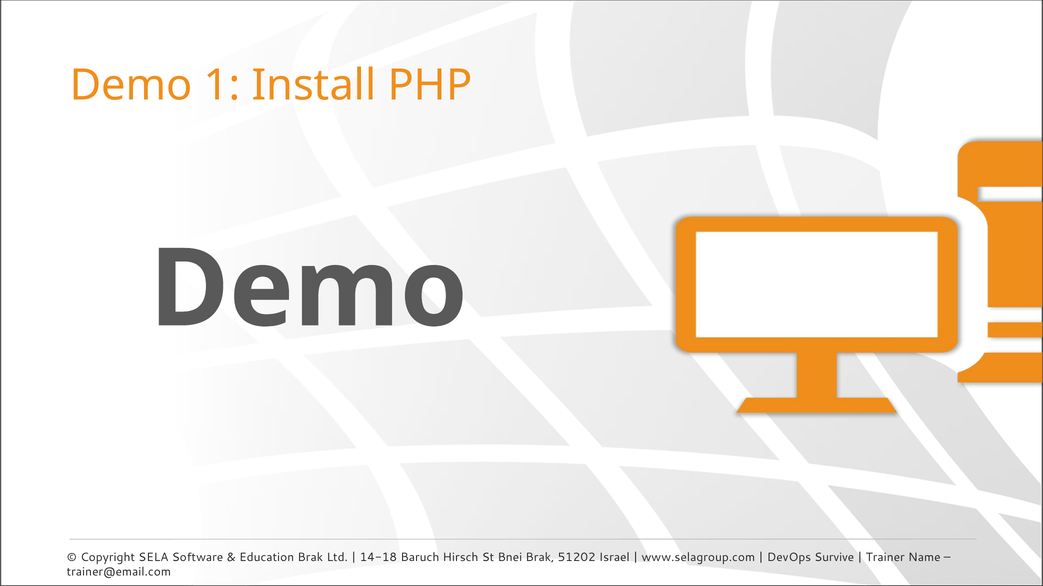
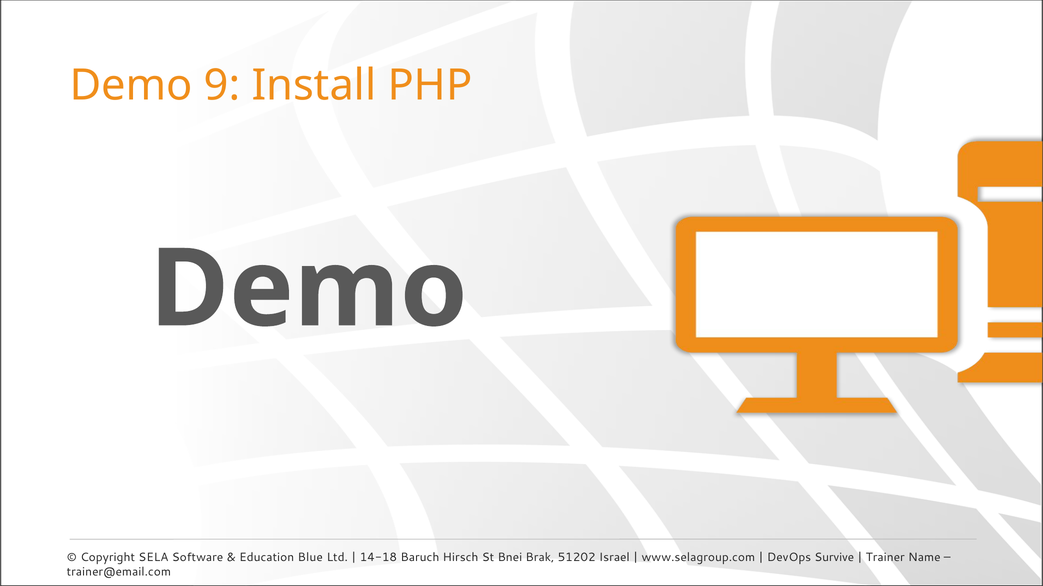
1: 1 -> 9 (222, 85)
Education Brak: Brak -> Blue (310, 558)
